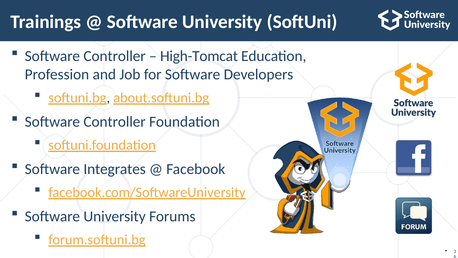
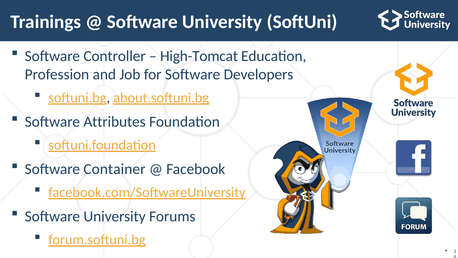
Controller: Controller -> Attributes (115, 121)
Integrates: Integrates -> Container (114, 169)
